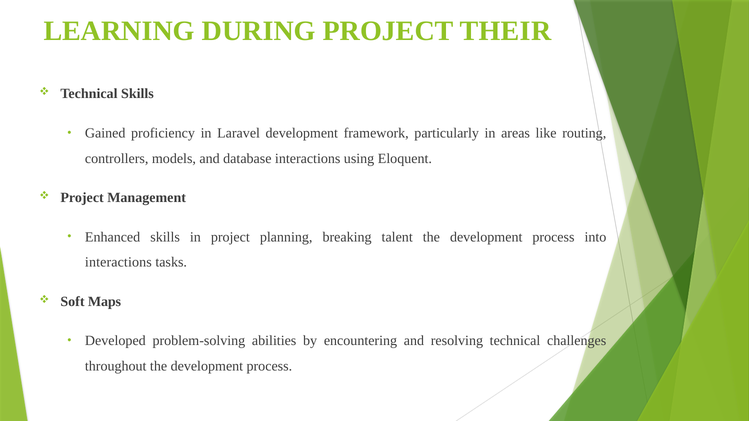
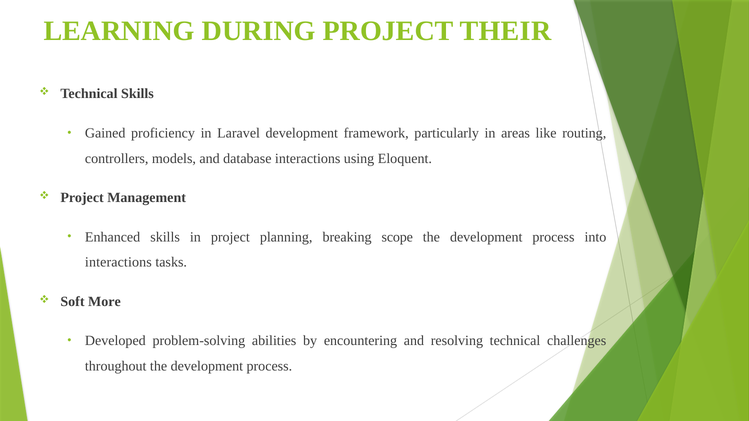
talent: talent -> scope (397, 237)
Maps: Maps -> More (104, 302)
